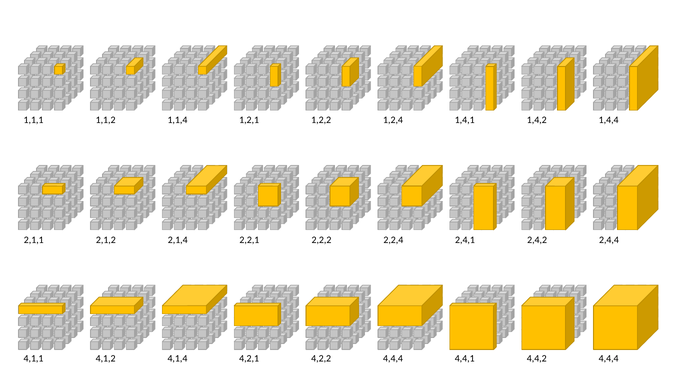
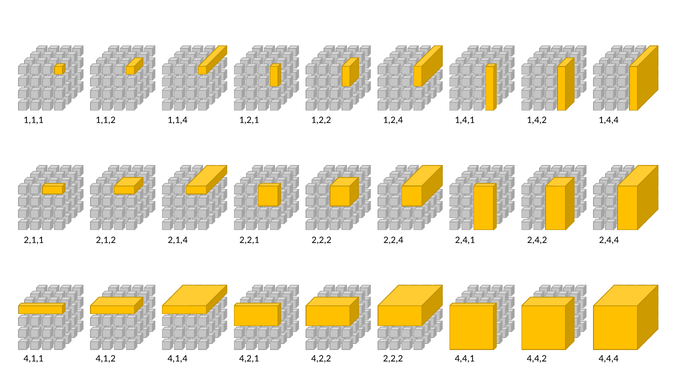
4,2,2 4,4,4: 4,4,4 -> 2,2,2 (393, 359)
